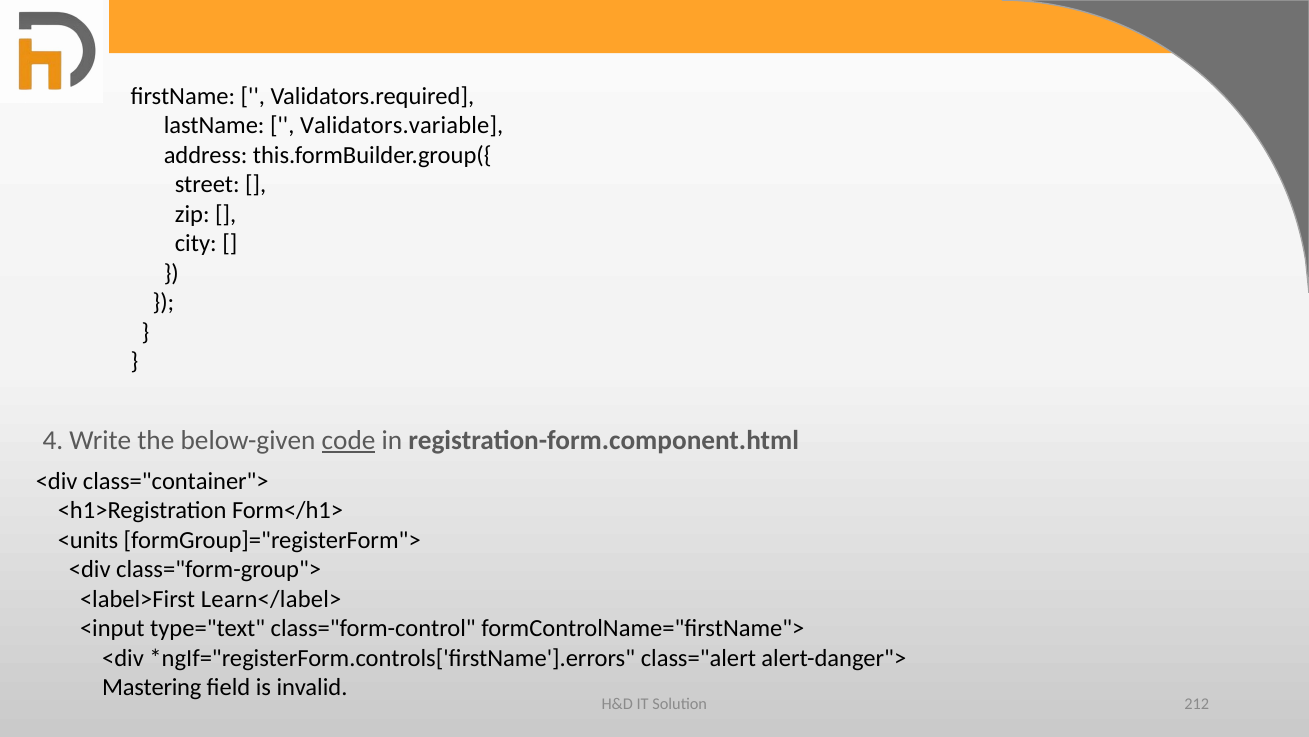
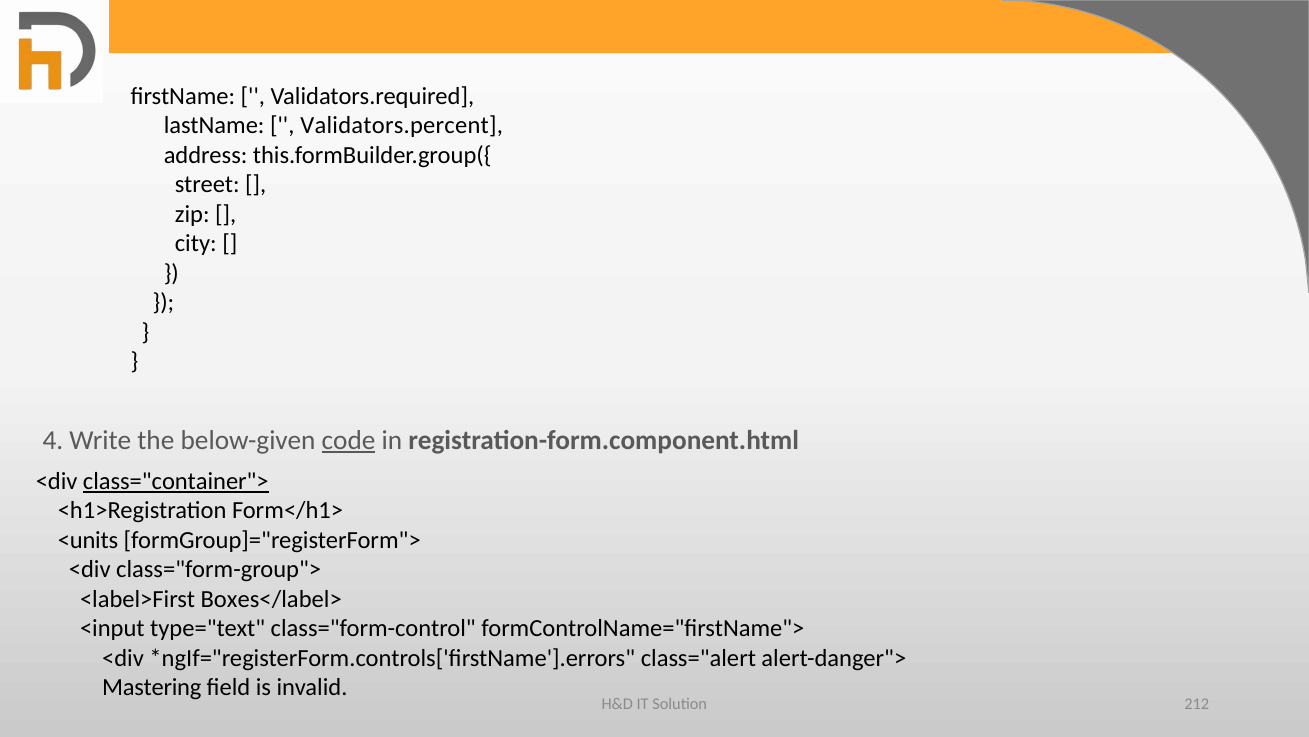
Validators.variable: Validators.variable -> Validators.percent (402, 126)
class="container"> underline: none -> present (176, 481)
Learn</label>: Learn</label> -> Boxes</label> (271, 599)
